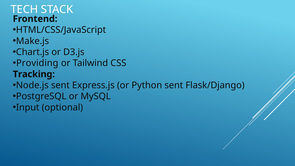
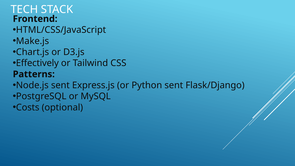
Providing: Providing -> Effectively (37, 63)
Tracking: Tracking -> Patterns (34, 74)
Input: Input -> Costs (28, 107)
